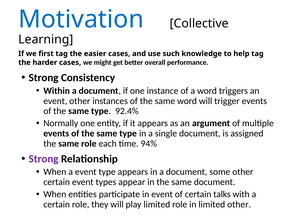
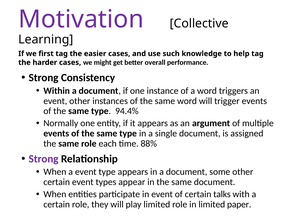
Motivation colour: blue -> purple (81, 19)
92.4%: 92.4% -> 94.4% (127, 111)
94%: 94% -> 88% (149, 143)
limited other: other -> paper (239, 204)
